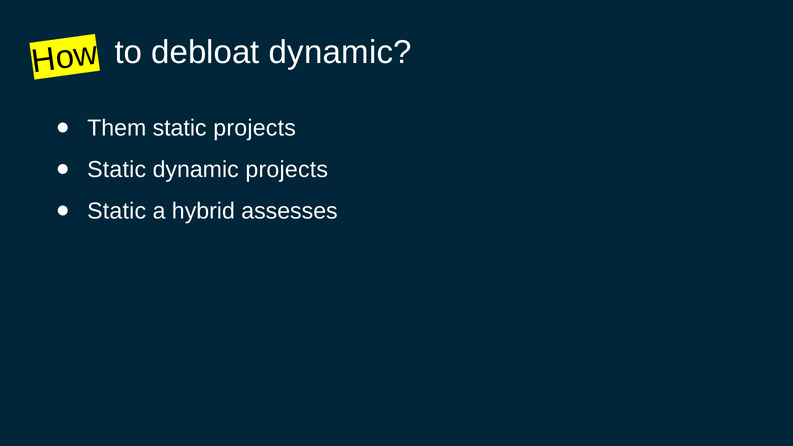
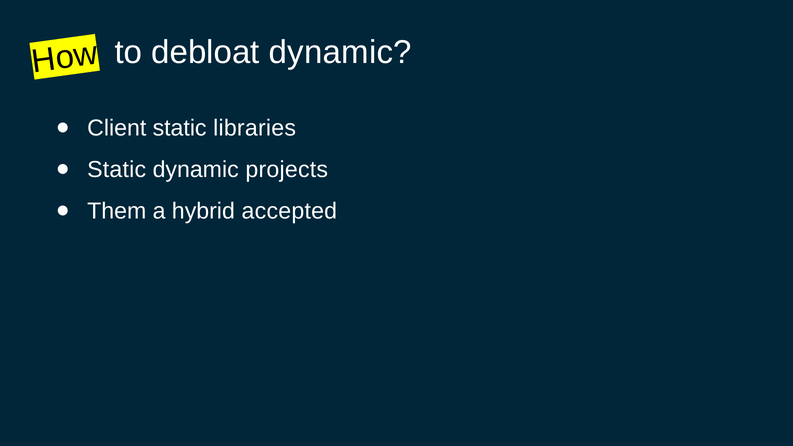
Them: Them -> Client (117, 128)
static projects: projects -> libraries (255, 128)
Static: Static -> Them (117, 211)
assesses: assesses -> accepted (289, 211)
